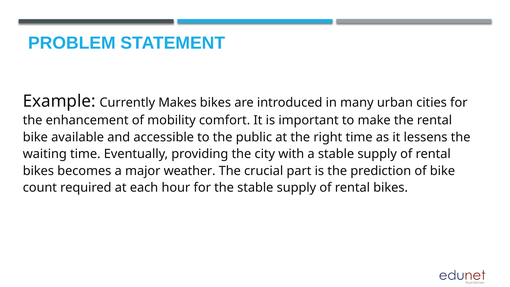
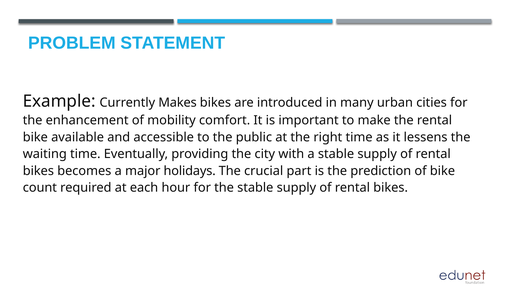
weather: weather -> holidays (190, 171)
